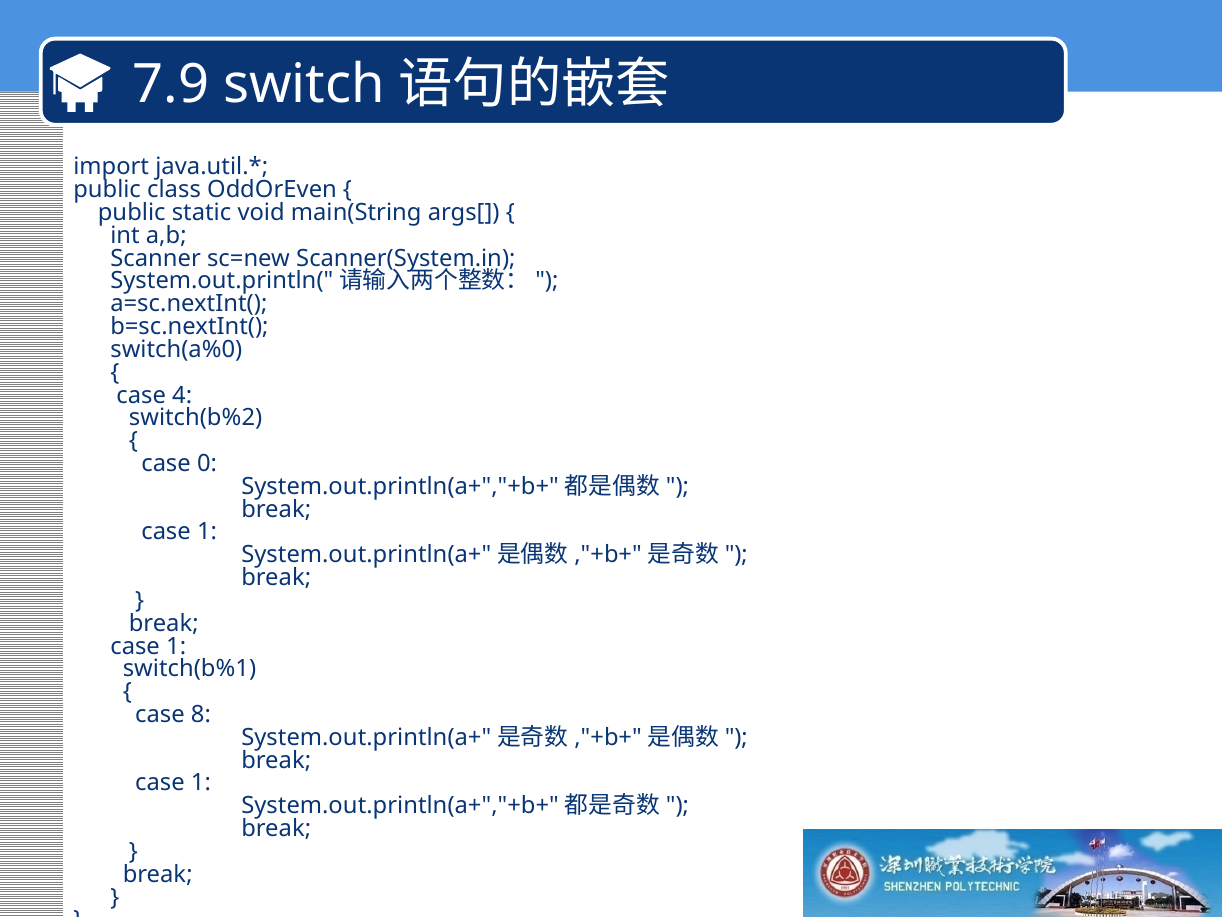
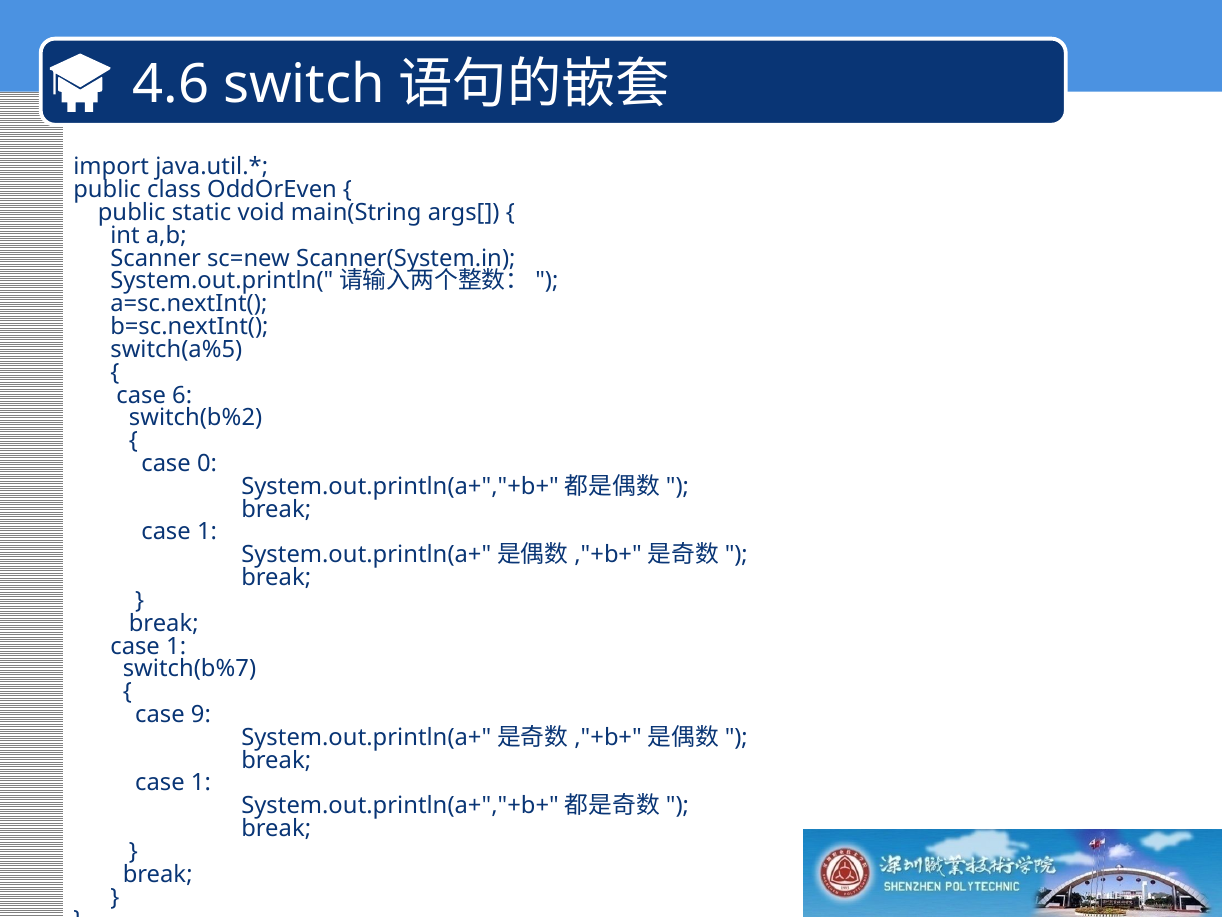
7.9: 7.9 -> 4.6 (171, 84)
switch(a%0: switch(a%0 -> switch(a%5 (176, 349)
4: 4 -> 6 (182, 395)
switch(b%1: switch(b%1 -> switch(b%7 (189, 669)
8: 8 -> 9 (201, 714)
